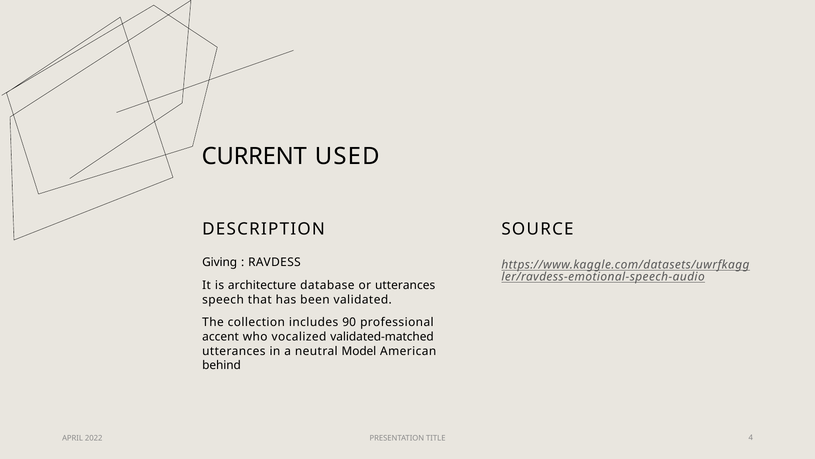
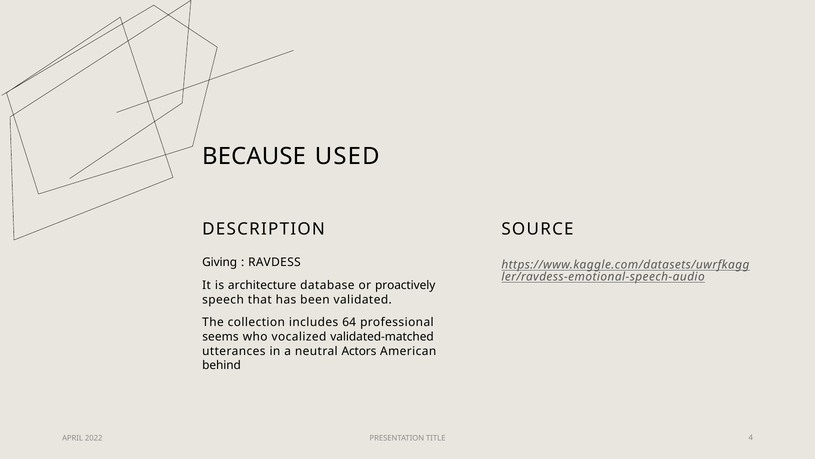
CURRENT: CURRENT -> BECAUSE (254, 156)
or utterances: utterances -> proactively (405, 285)
90: 90 -> 64 (349, 322)
accent: accent -> seems (220, 336)
Model: Model -> Actors (359, 351)
